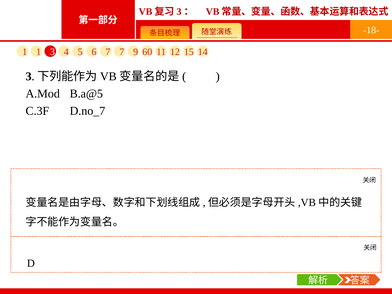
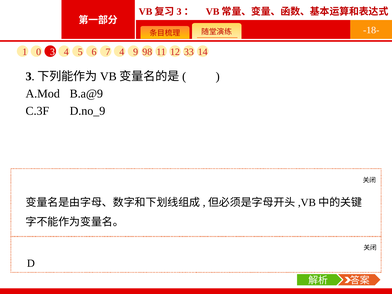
1 1: 1 -> 0 (39, 52)
7 7: 7 -> 4 (122, 52)
60: 60 -> 98 (147, 52)
15: 15 -> 33 (189, 52)
B.a@5: B.a@5 -> B.a@9 (86, 94)
D.no_7: D.no_7 -> D.no_9 (87, 111)
